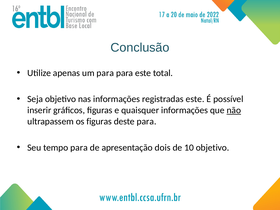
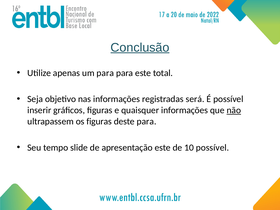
Conclusão underline: none -> present (140, 48)
registradas este: este -> será (195, 99)
tempo para: para -> slide (79, 148)
apresentação dois: dois -> este (163, 148)
10 objetivo: objetivo -> possível (212, 148)
